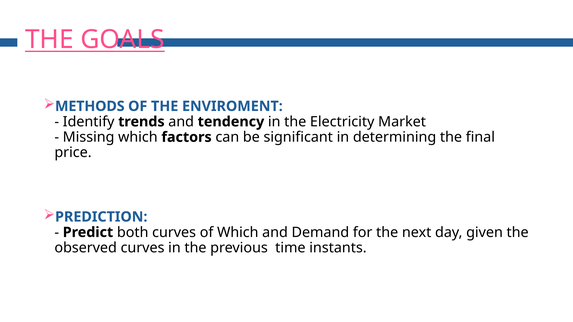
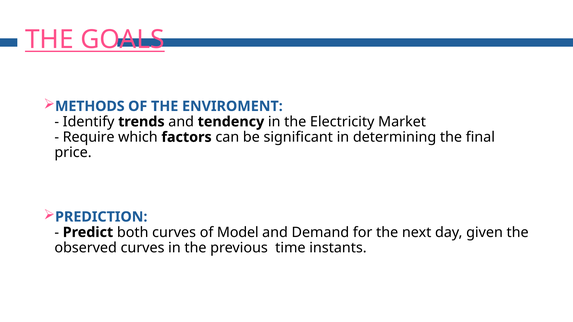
Missing: Missing -> Require (89, 137)
of Which: Which -> Model (238, 233)
